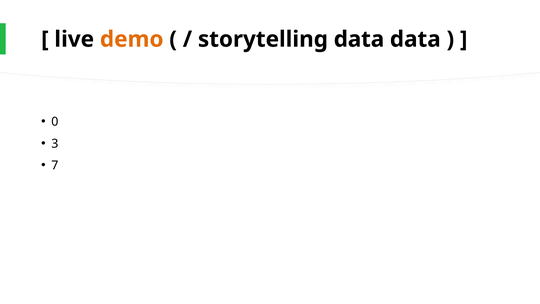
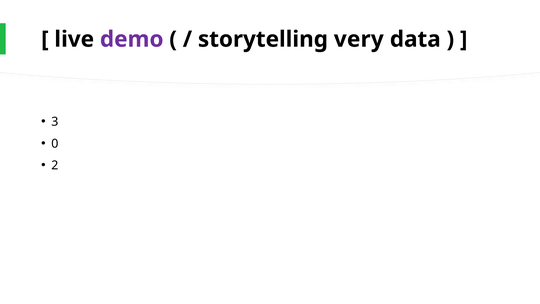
demo colour: orange -> purple (132, 39)
storytelling data: data -> very (359, 39)
0: 0 -> 3 (55, 122)
3: 3 -> 0 (55, 143)
7: 7 -> 2 (55, 165)
